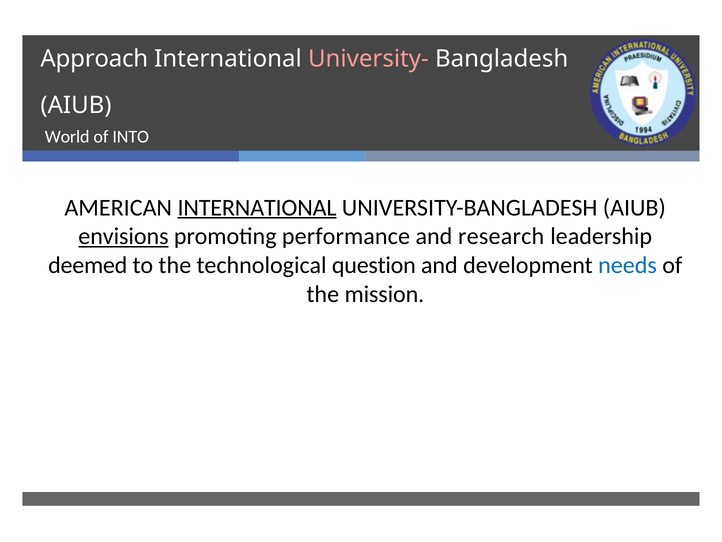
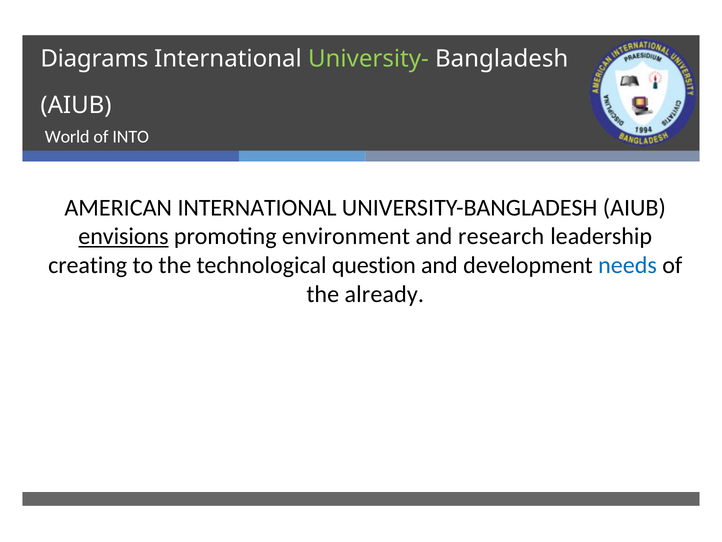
Approach: Approach -> Diagrams (94, 59)
University- colour: pink -> light green (368, 59)
INTERNATIONAL underline: present -> none (257, 207)
performance: performance -> environment (346, 236)
deemed: deemed -> creating (88, 265)
mission: mission -> already (384, 294)
